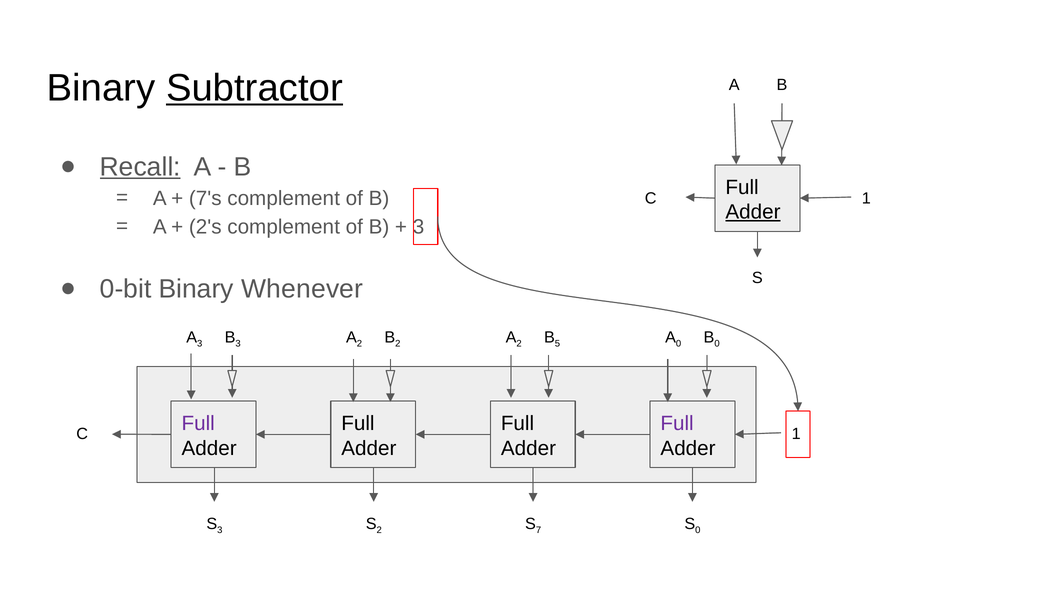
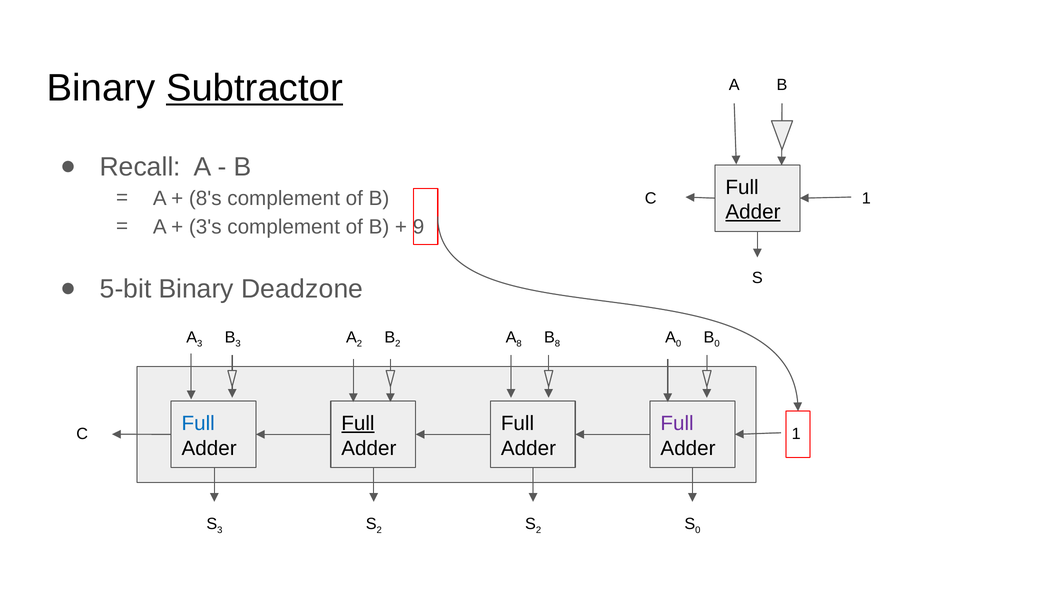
Recall underline: present -> none (140, 167)
7's: 7's -> 8's (205, 198)
2's: 2's -> 3's (205, 227)
3: 3 -> 9 (418, 227)
0-bit: 0-bit -> 5-bit (126, 289)
Whenever: Whenever -> Deadzone (302, 289)
2: 2 -> 8 (519, 344)
B 5: 5 -> 8 (557, 344)
Full colour: purple -> blue (198, 423)
Full underline: none -> present (358, 423)
7: 7 -> 2 (539, 530)
